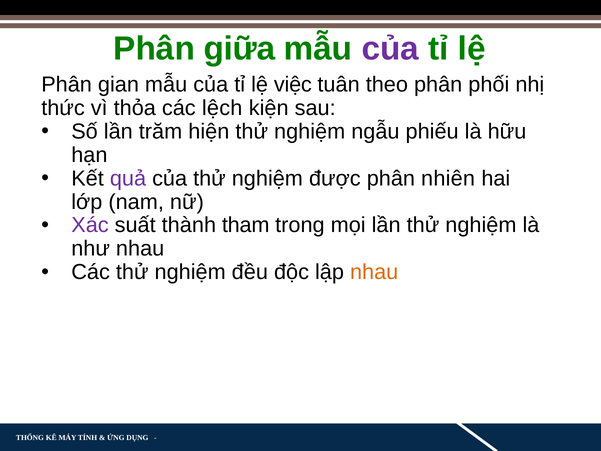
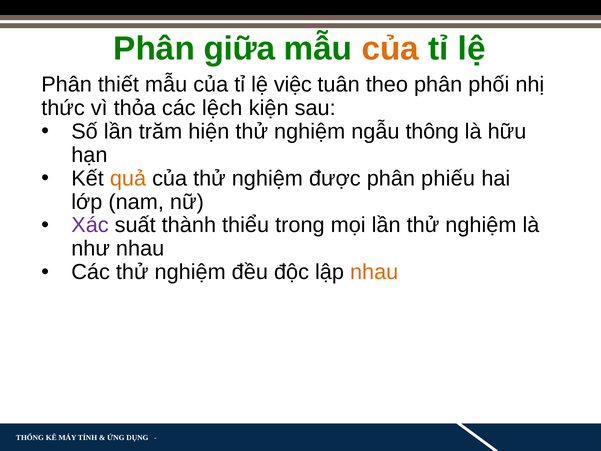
của colour: purple -> orange (390, 49)
gian: gian -> thiết (118, 85)
phiếu: phiếu -> thông (432, 131)
quả colour: purple -> orange (128, 178)
nhiên: nhiên -> phiếu (448, 178)
tham: tham -> thiểu (246, 225)
